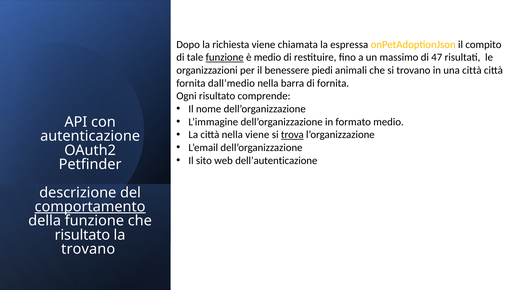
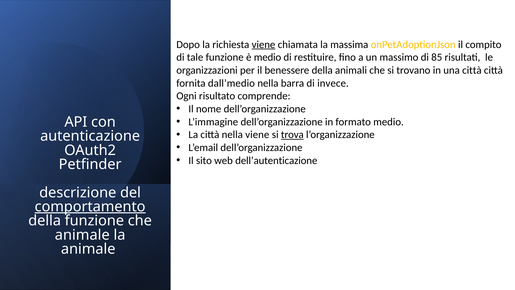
viene underline: none -> present (264, 44)
espressa: espressa -> massima (349, 44)
funzione underline: present -> none (225, 57)
47: 47 -> 85 (437, 57)
benessere piedi: piedi -> della (322, 70)
di fornita: fornita -> invece (333, 83)
risultato: risultato -> animale (82, 235)
trovano: trovano -> animale (88, 249)
